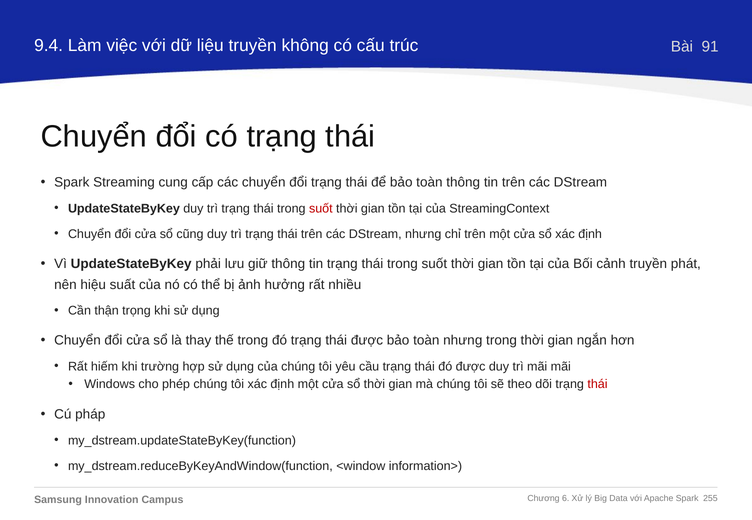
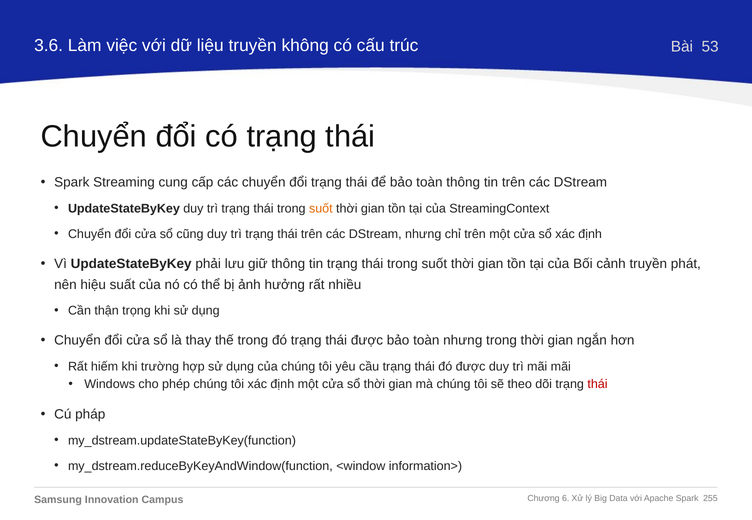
9.4: 9.4 -> 3.6 (49, 46)
91: 91 -> 53 (710, 47)
suốt colour: red -> orange (321, 209)
